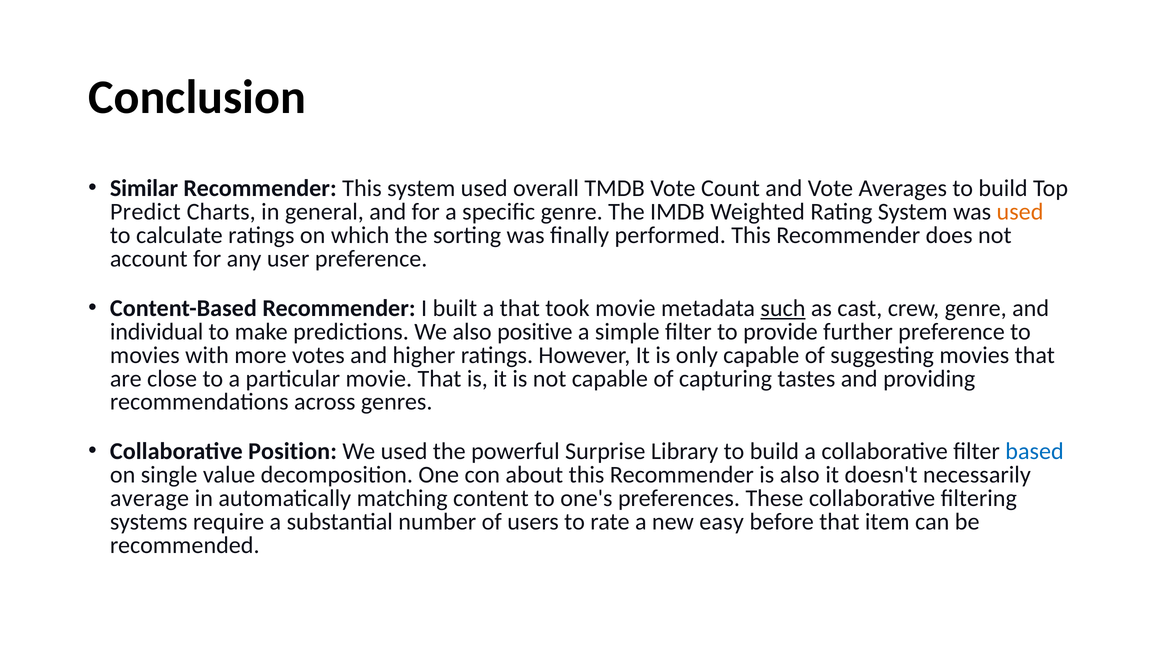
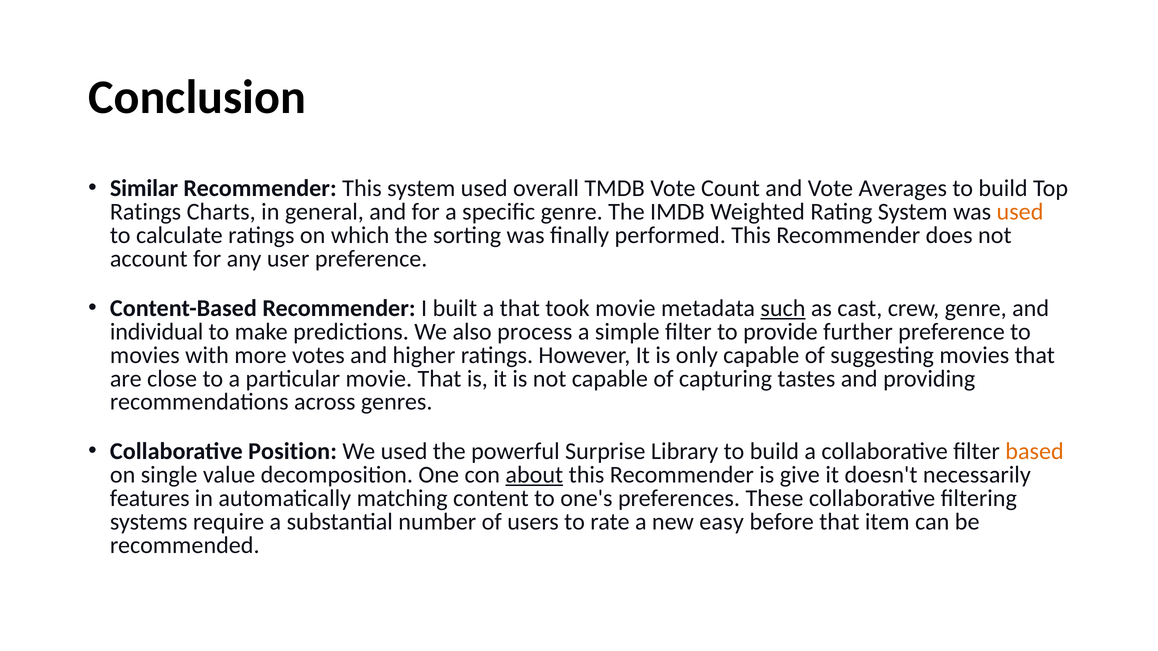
Predict: Predict -> Ratings (146, 212)
positive: positive -> process (535, 332)
based colour: blue -> orange (1035, 452)
about underline: none -> present (534, 475)
is also: also -> give (800, 475)
average: average -> features (150, 499)
